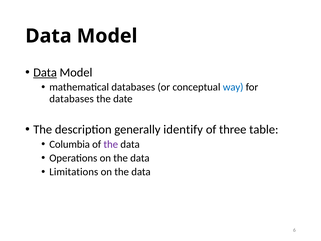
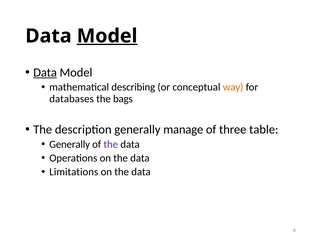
Model underline: none -> present (107, 36)
mathematical databases: databases -> describing (133, 87)
way colour: blue -> orange (233, 87)
date: date -> bags (123, 99)
identify: identify -> manage (183, 129)
Columbia: Columbia -> Generally (70, 144)
